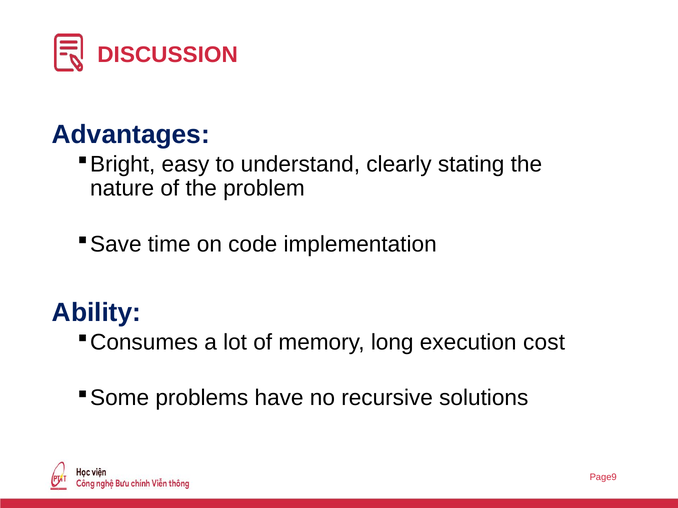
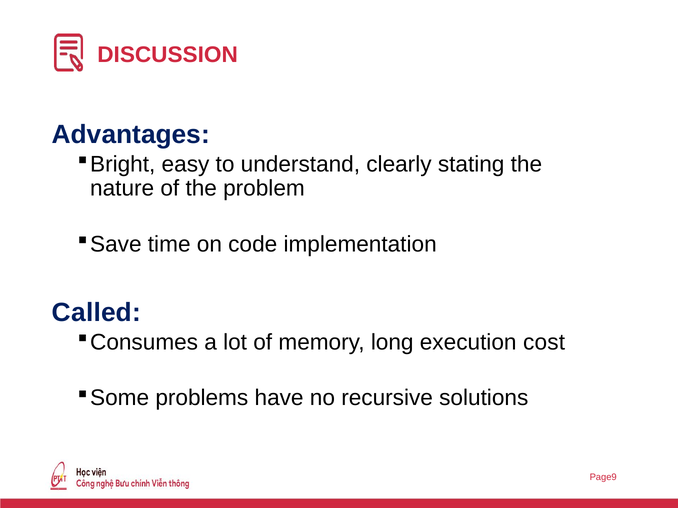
Ability: Ability -> Called (96, 313)
